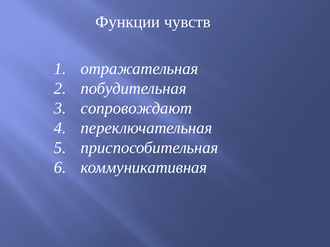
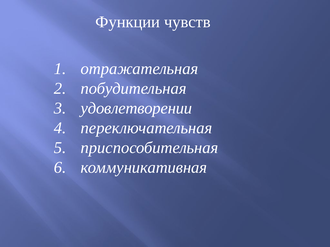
сопровождают: сопровождают -> удовлетворении (136, 108)
